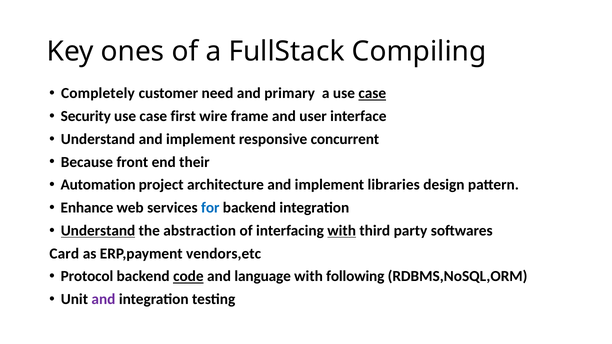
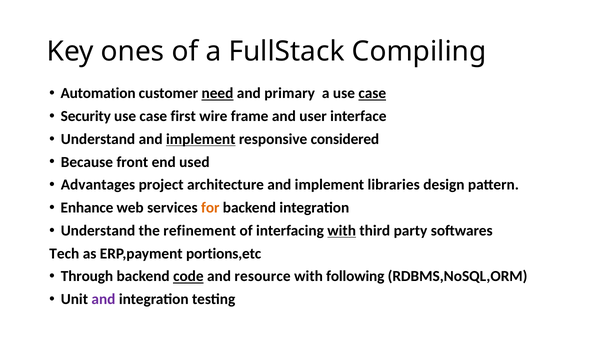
Completely: Completely -> Automation (98, 93)
need underline: none -> present (217, 93)
implement underline: none -> present (201, 139)
concurrent: concurrent -> considered (345, 139)
their: their -> used (194, 162)
Automation: Automation -> Advantages (98, 185)
for colour: blue -> orange (210, 208)
Understand underline: present -> none (98, 231)
abstraction: abstraction -> refinement (200, 231)
Card: Card -> Tech (64, 254)
vendors,etc: vendors,etc -> portions,etc (224, 254)
Protocol: Protocol -> Through (87, 277)
language: language -> resource (263, 277)
